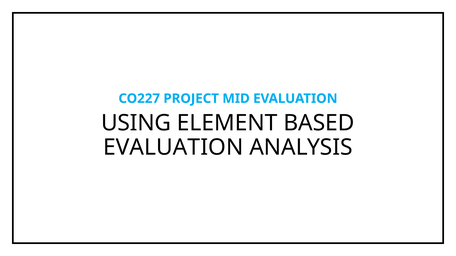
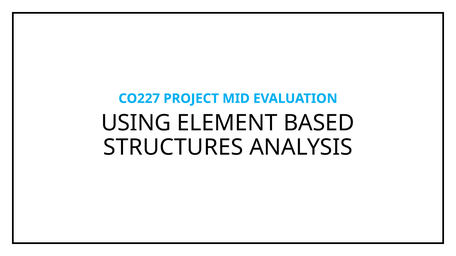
EVALUATION: EVALUATION -> STRUCTURES (173, 148)
